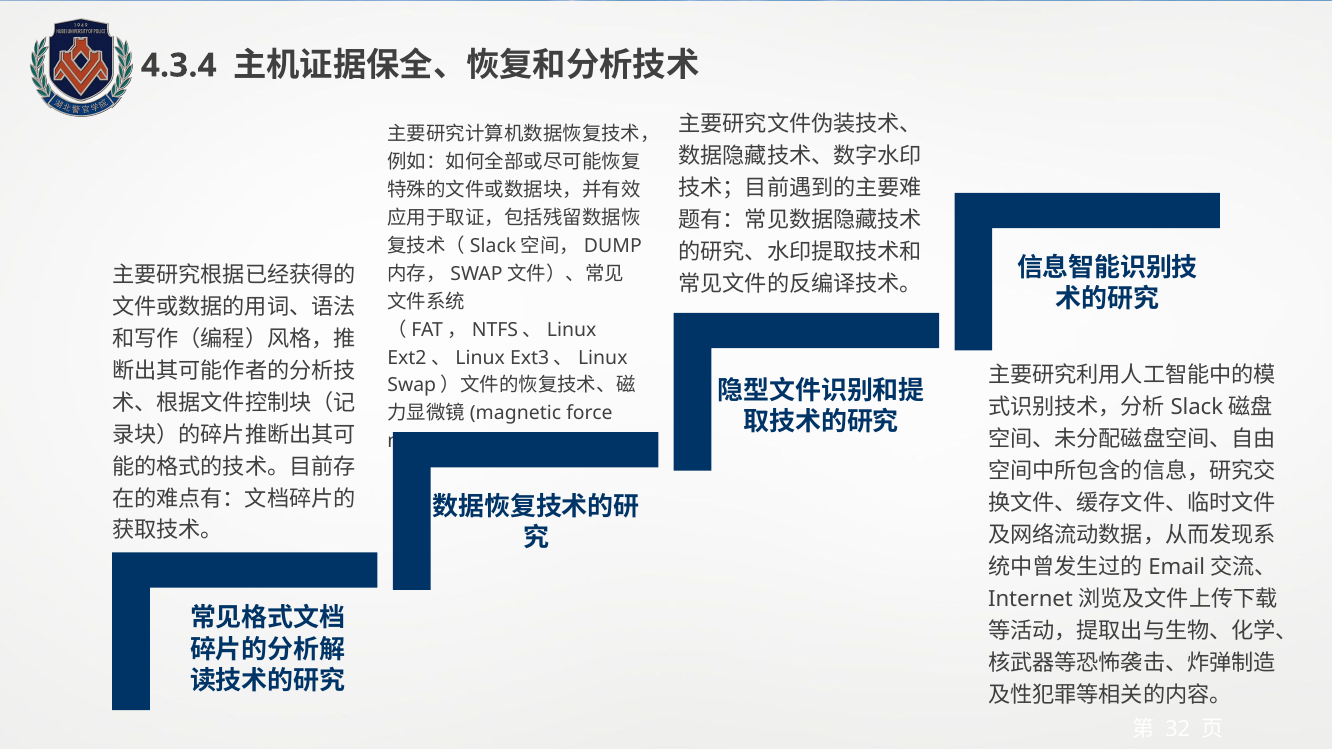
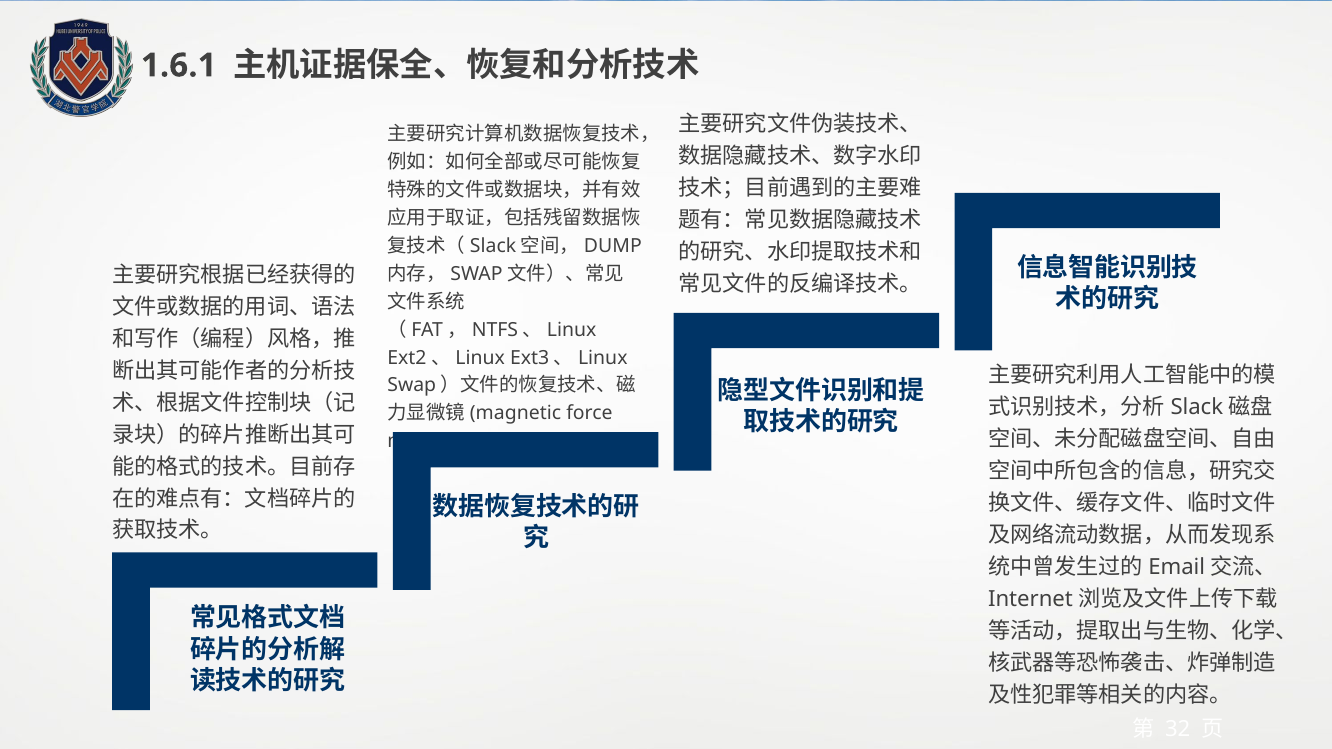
4.3.4: 4.3.4 -> 1.6.1 (179, 66)
